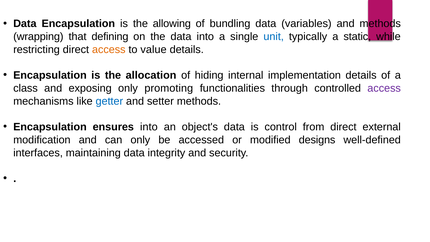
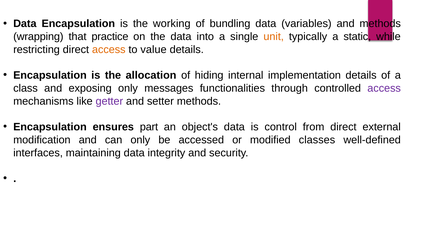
allowing: allowing -> working (172, 24)
defining: defining -> practice (110, 37)
unit colour: blue -> orange (274, 37)
promoting: promoting -> messages (169, 88)
getter colour: blue -> purple (109, 101)
ensures into: into -> part (149, 127)
designs: designs -> classes (317, 140)
